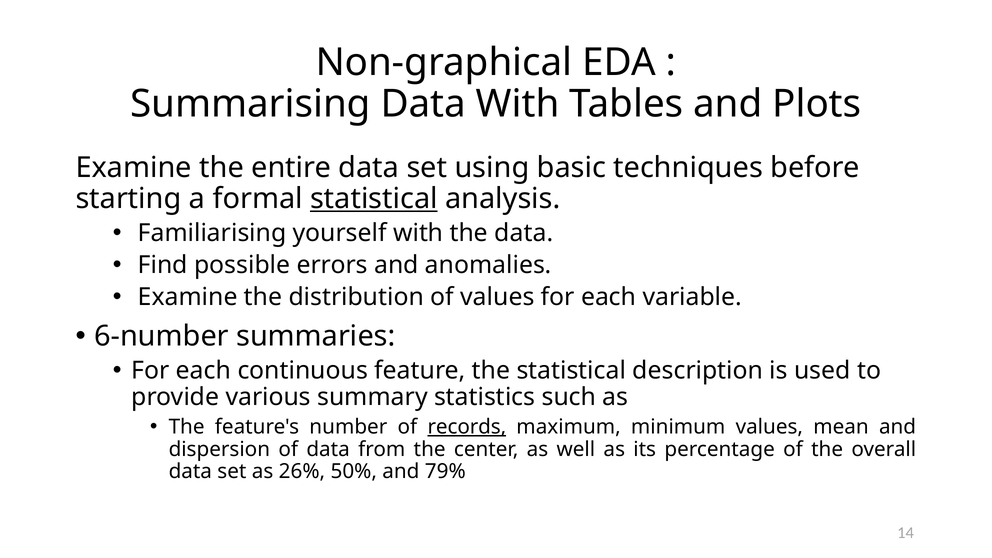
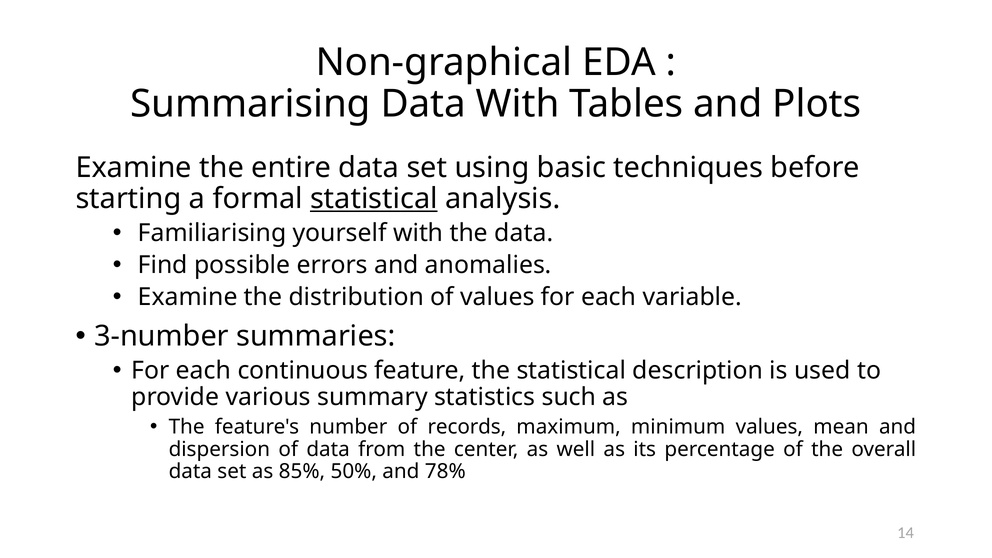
6-number: 6-number -> 3-number (162, 336)
records underline: present -> none (467, 427)
26%: 26% -> 85% (302, 472)
79%: 79% -> 78% (445, 472)
